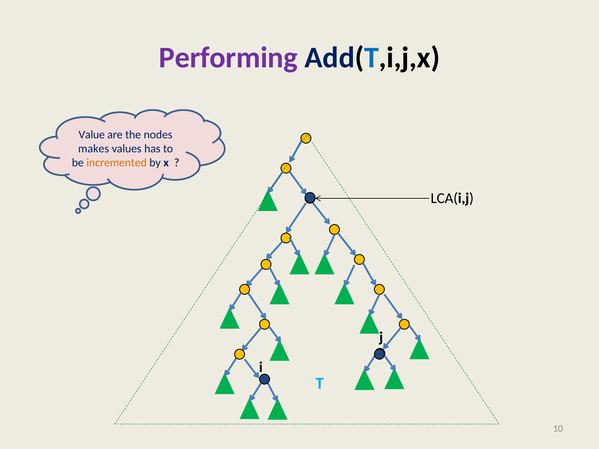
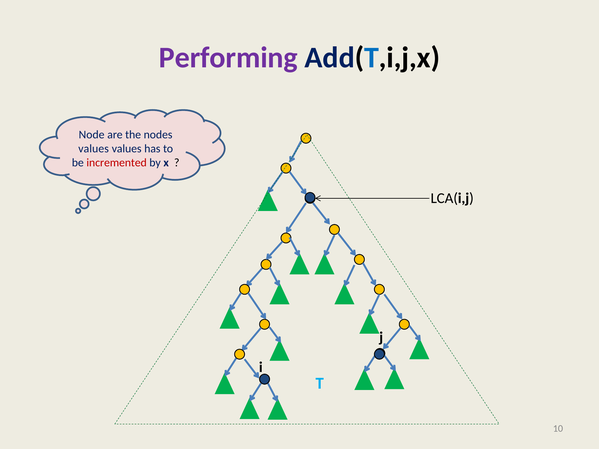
Value: Value -> Node (92, 135)
makes: makes -> values (94, 149)
incremented colour: orange -> red (117, 163)
